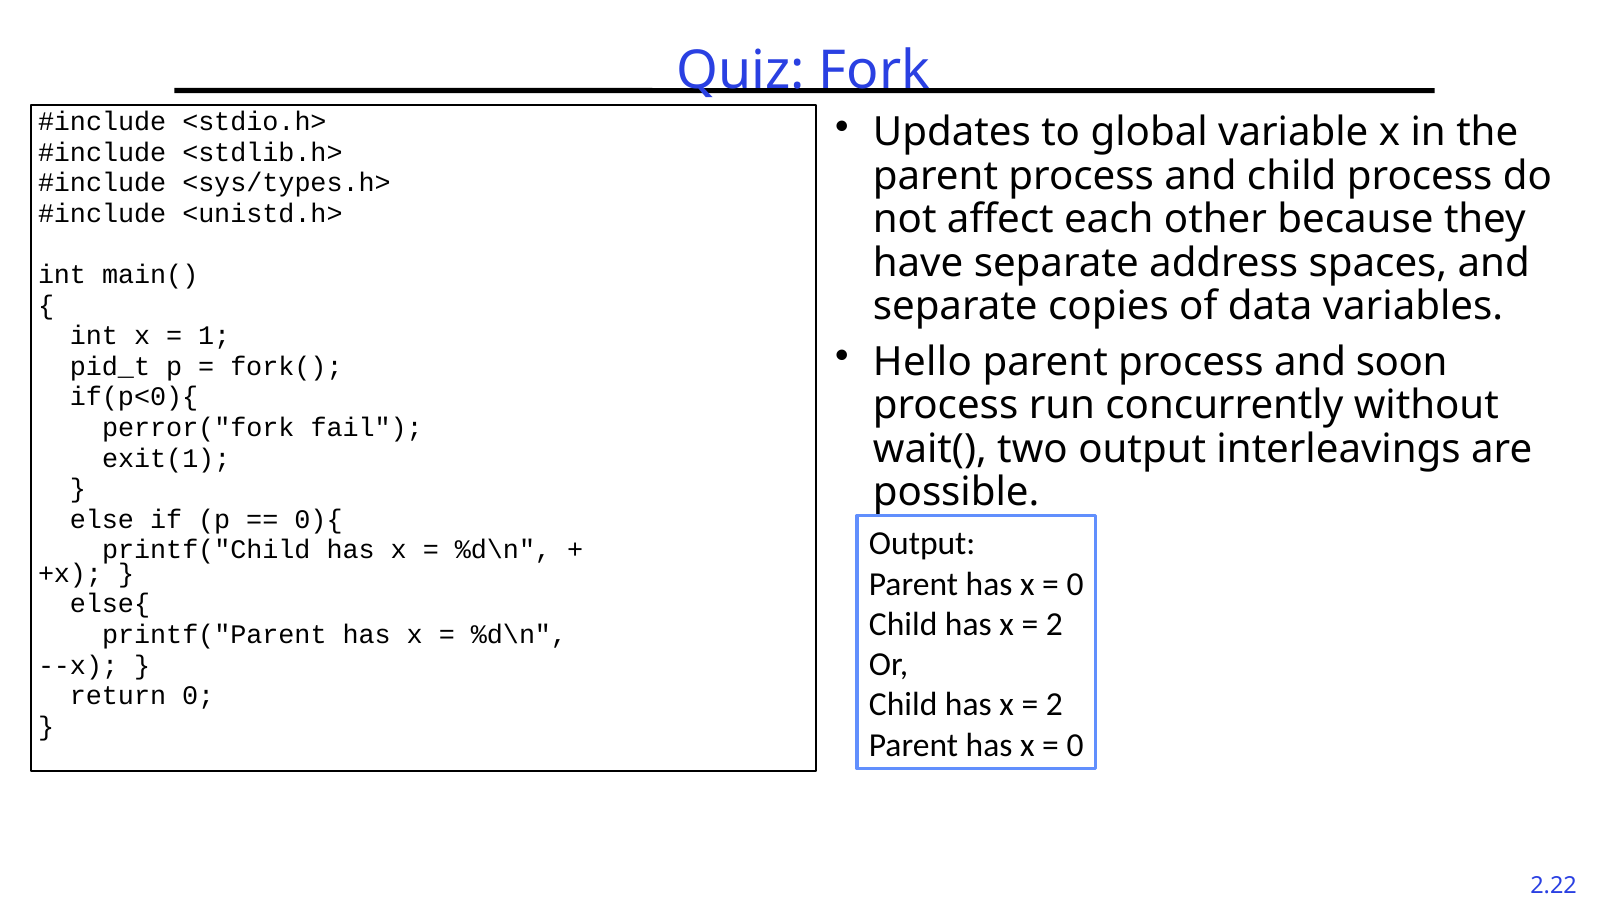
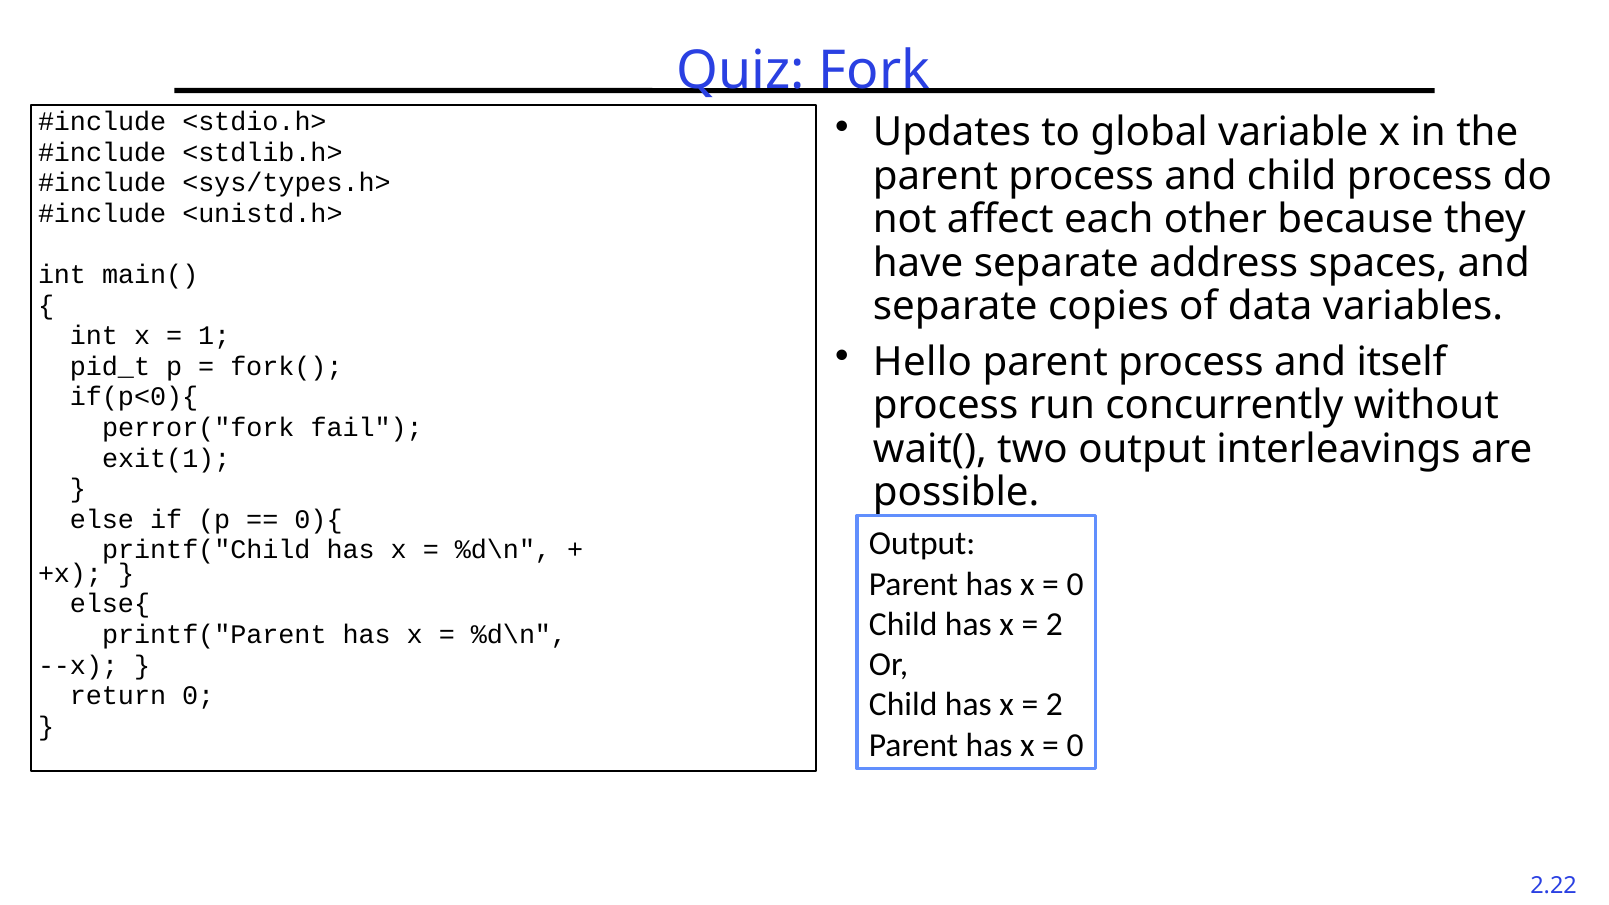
soon: soon -> itself (1401, 362)
